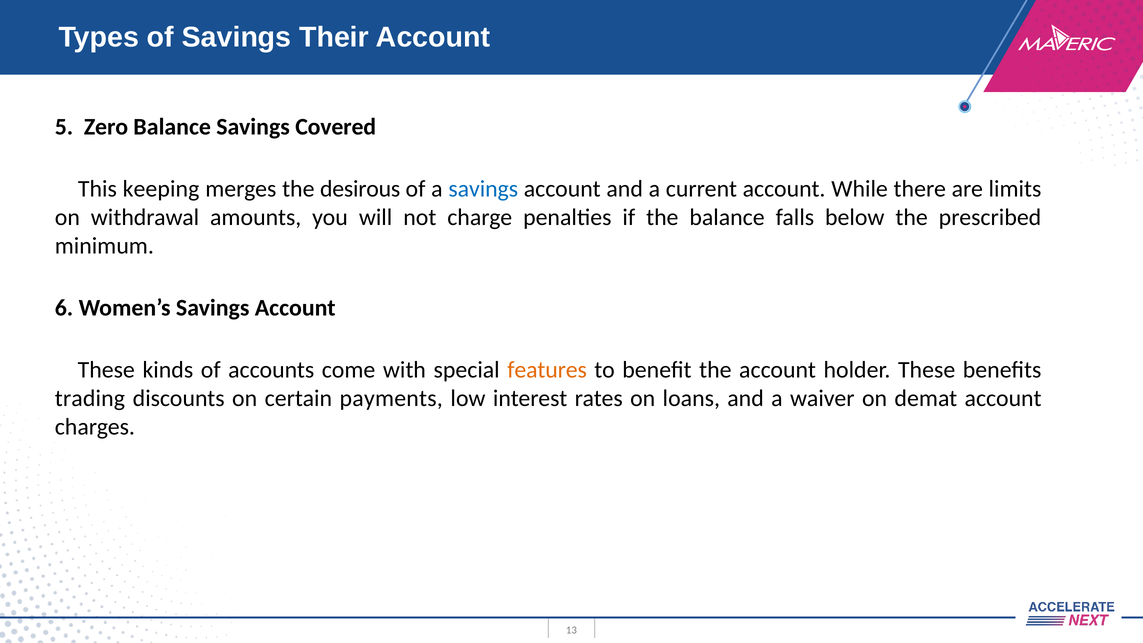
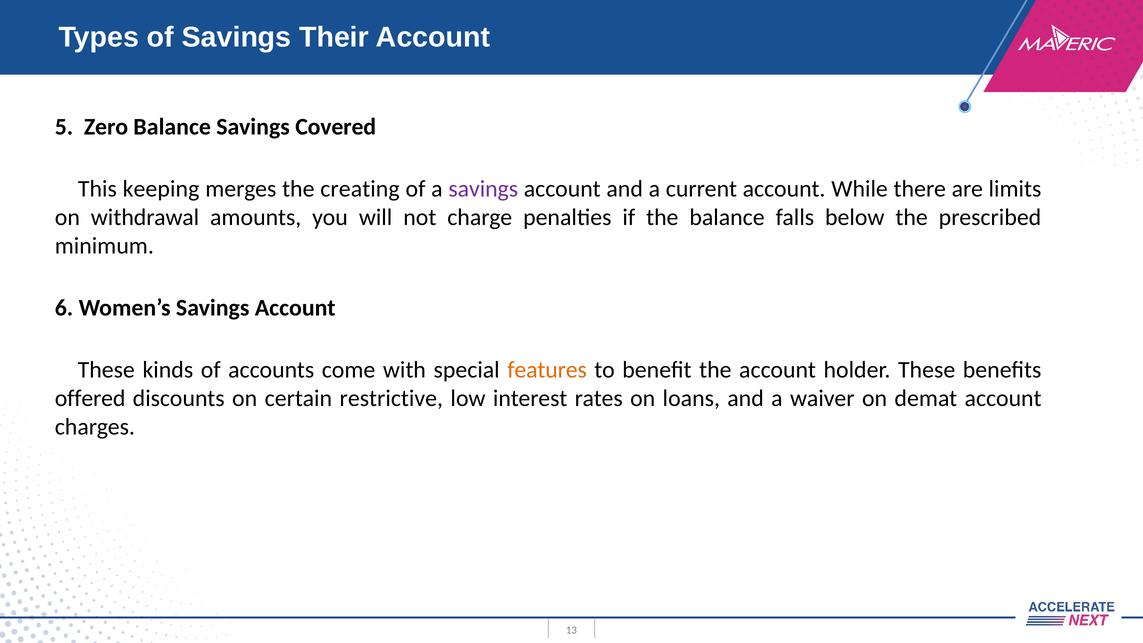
desirous: desirous -> creating (360, 189)
savings colour: blue -> purple (483, 189)
trading: trading -> offered (90, 398)
payments: payments -> restrictive (391, 398)
